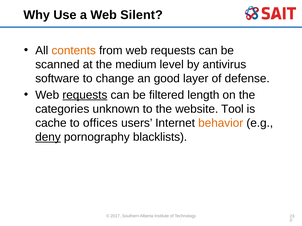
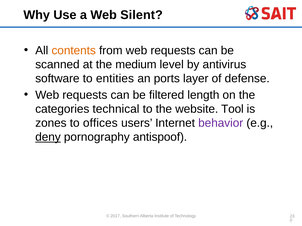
change: change -> entities (115, 79)
good: good -> ports (167, 79)
requests underline: present -> none (85, 95)
unknown: unknown -> technical (116, 109)
cache: cache -> zones (51, 123)
behavior colour: orange -> purple (221, 123)
blacklists: blacklists -> antispoof (160, 137)
